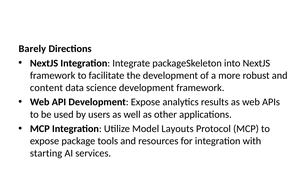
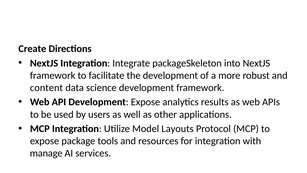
Barely: Barely -> Create (32, 49)
starting: starting -> manage (46, 153)
